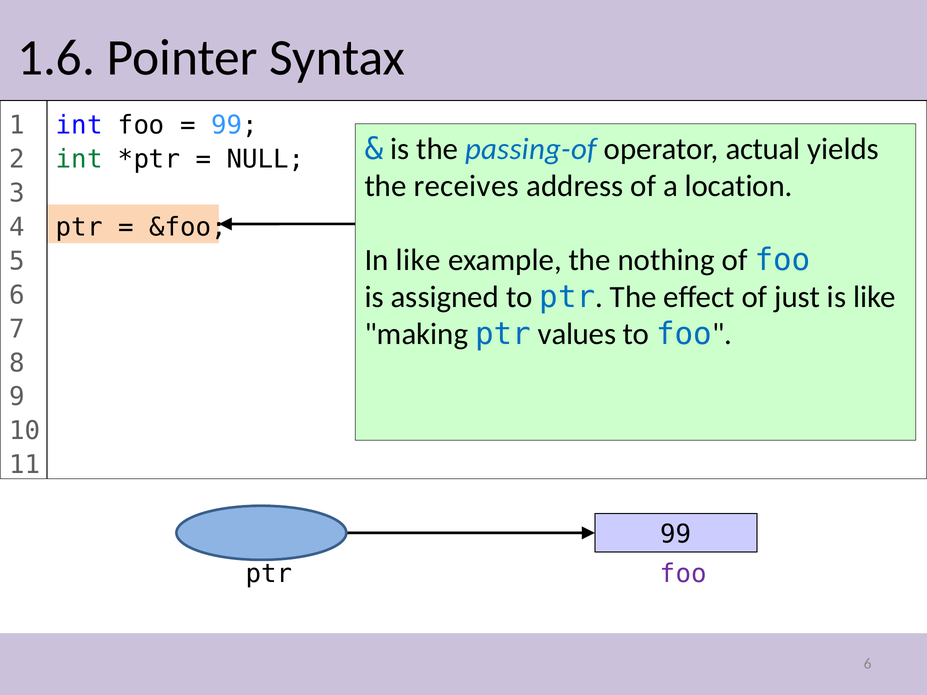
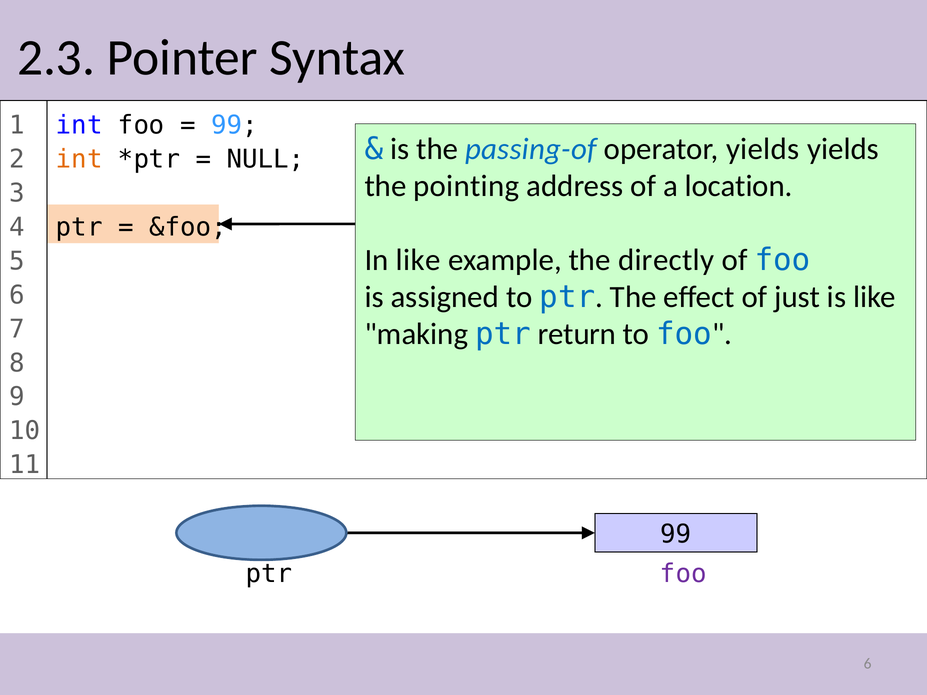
1.6: 1.6 -> 2.3 (56, 58)
operator actual: actual -> yields (763, 149)
int colour: green -> orange (79, 159)
receives: receives -> pointing (466, 186)
nothing: nothing -> directly (666, 260)
values: values -> return (577, 334)
